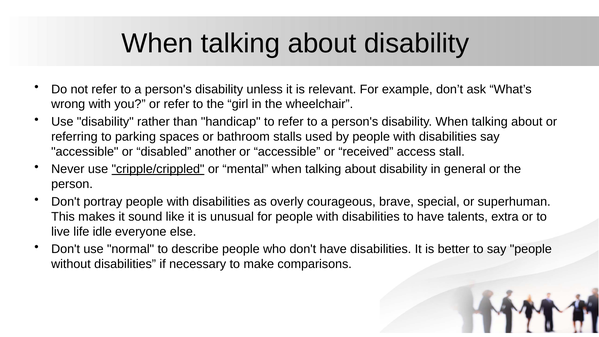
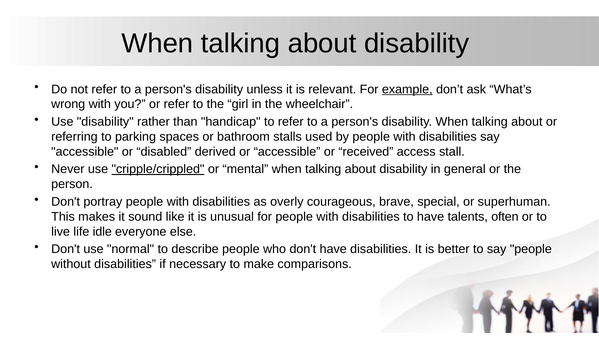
example underline: none -> present (407, 89)
another: another -> derived (215, 152)
extra: extra -> often (505, 217)
